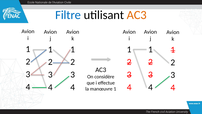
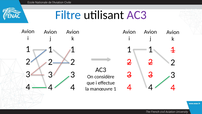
AC3 colour: orange -> purple (137, 15)
